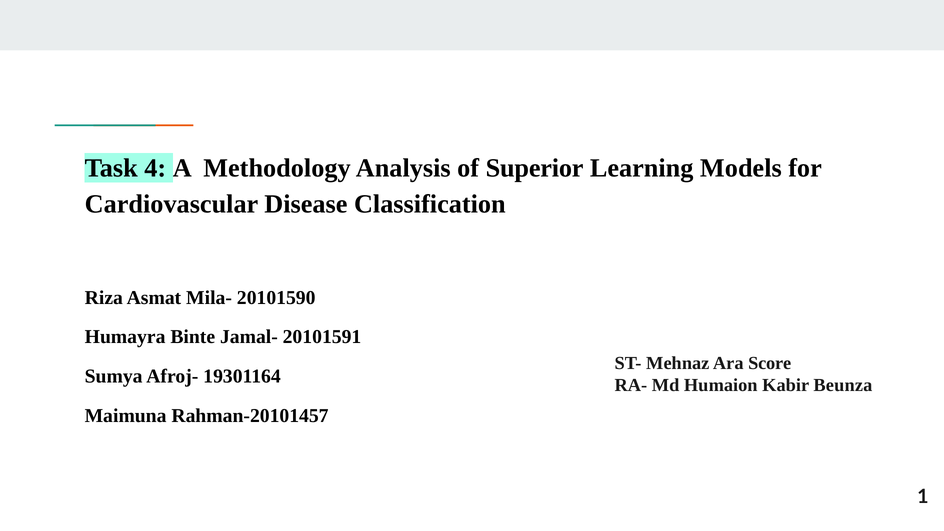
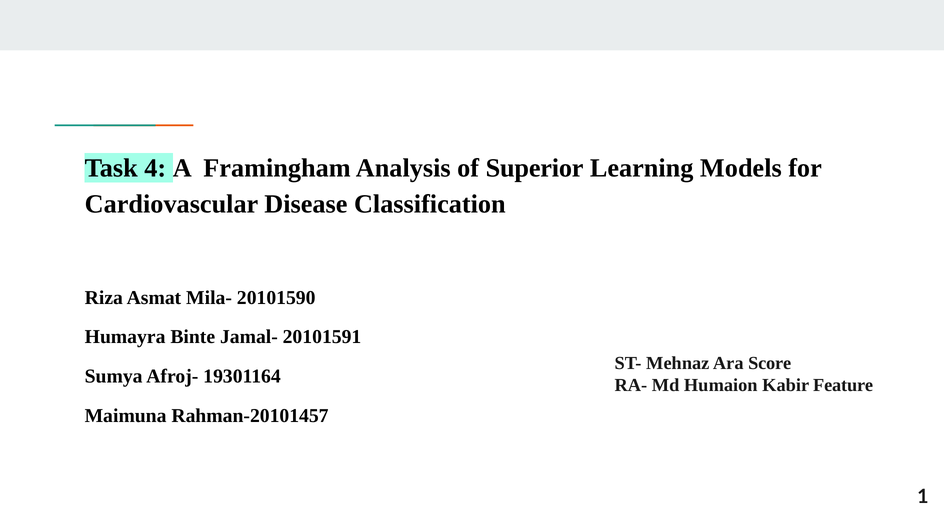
Methodology: Methodology -> Framingham (277, 168)
Beunza: Beunza -> Feature (843, 385)
